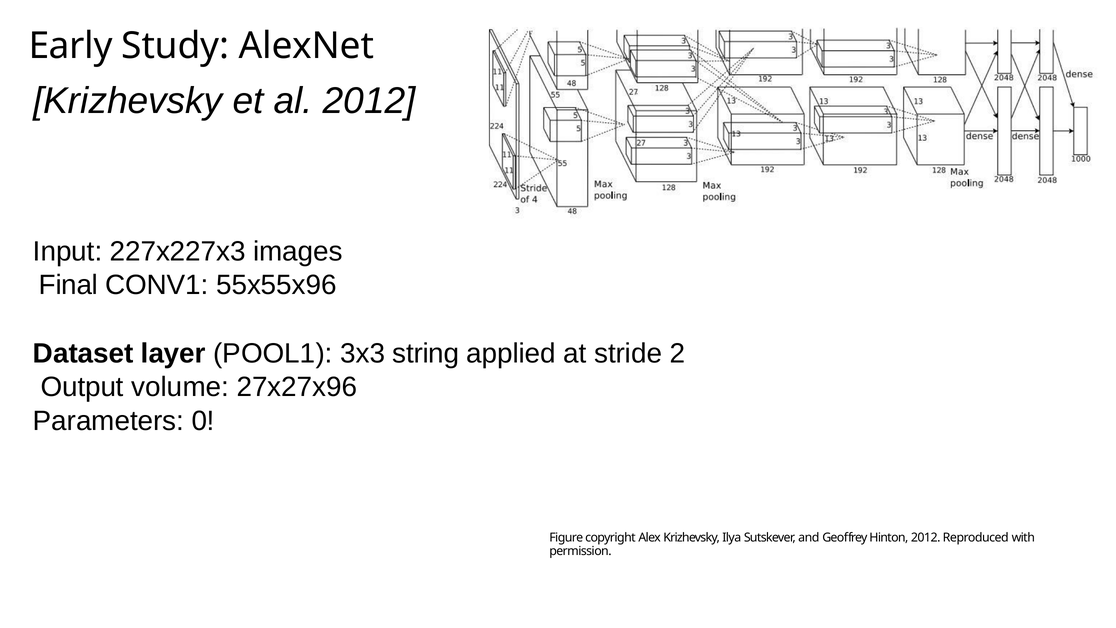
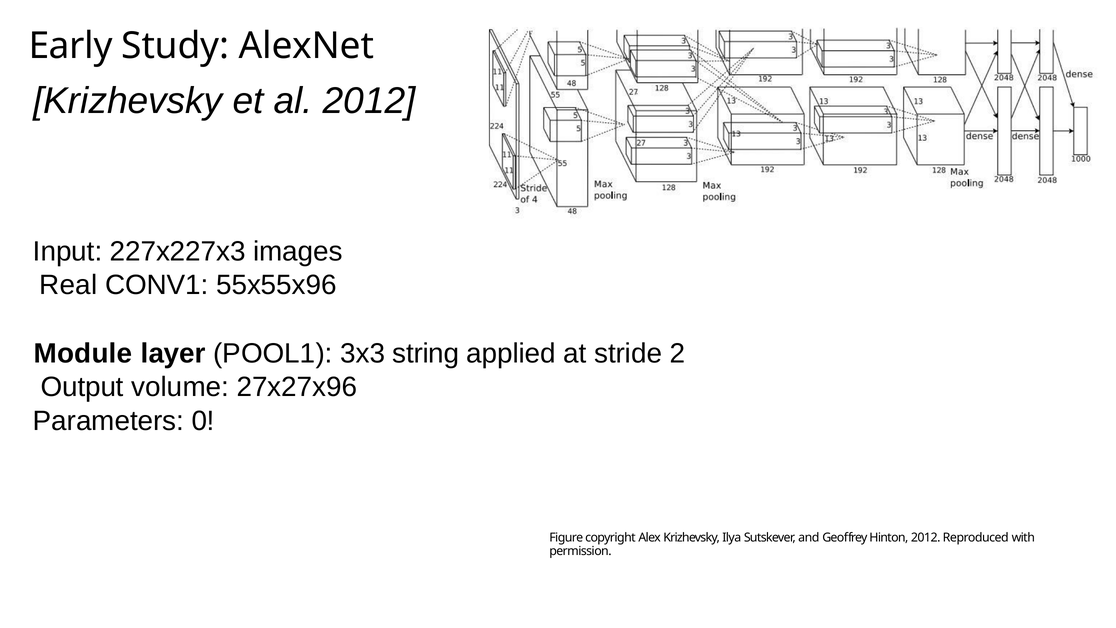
Final: Final -> Real (68, 285)
Dataset: Dataset -> Module (83, 354)
